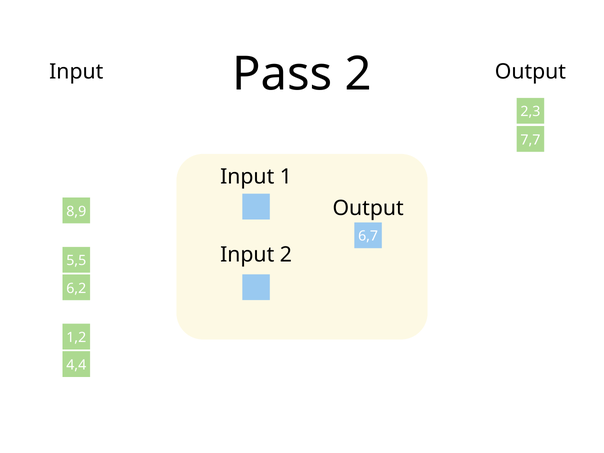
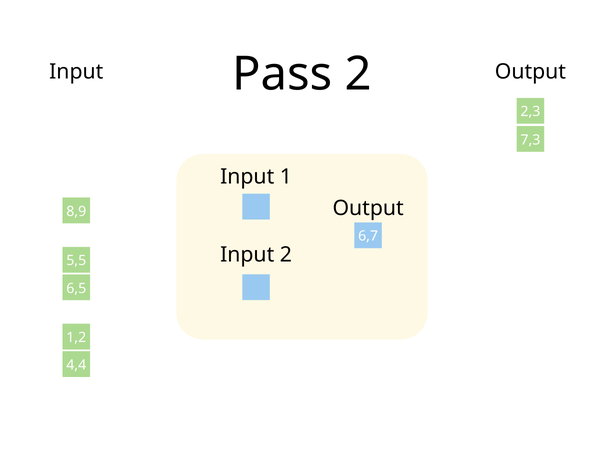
7,7: 7,7 -> 7,3 (530, 140)
6,2: 6,2 -> 6,5 (76, 288)
